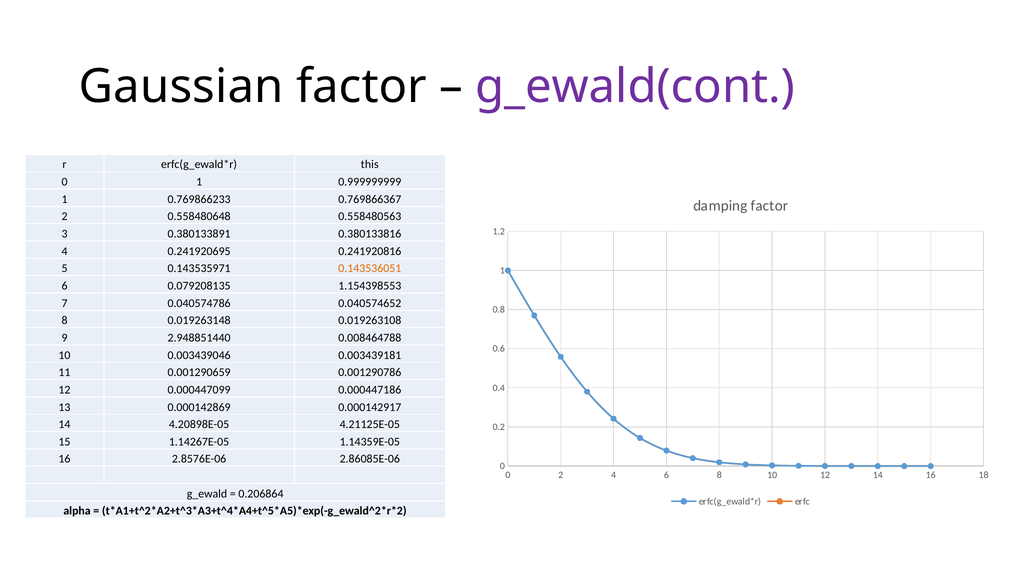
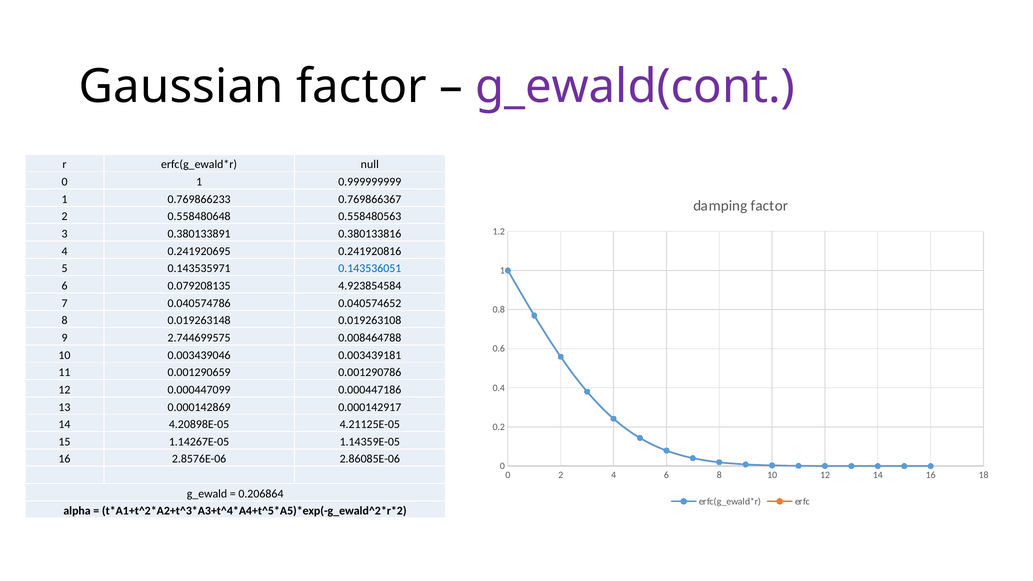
this: this -> null (370, 165)
0.143536051 colour: orange -> blue (370, 269)
1.154398553: 1.154398553 -> 4.923854584 (370, 286)
2.948851440: 2.948851440 -> 2.744699575 (199, 338)
